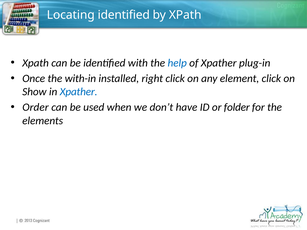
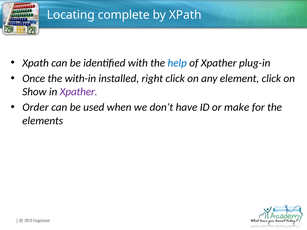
Locating identified: identified -> complete (124, 15)
Xpather colour: blue -> purple (79, 92)
folder: folder -> make (237, 107)
